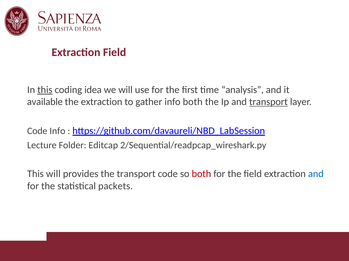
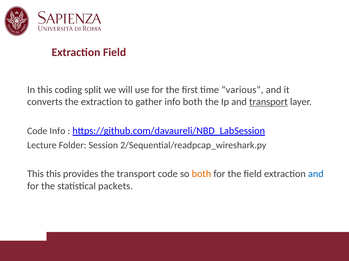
this underline: present -> none (45, 90)
idea: idea -> split (93, 90)
analysis: analysis -> various (242, 90)
available: available -> converts (45, 102)
Editcap: Editcap -> Session (103, 146)
This will: will -> this (53, 174)
both colour: red -> orange (201, 174)
